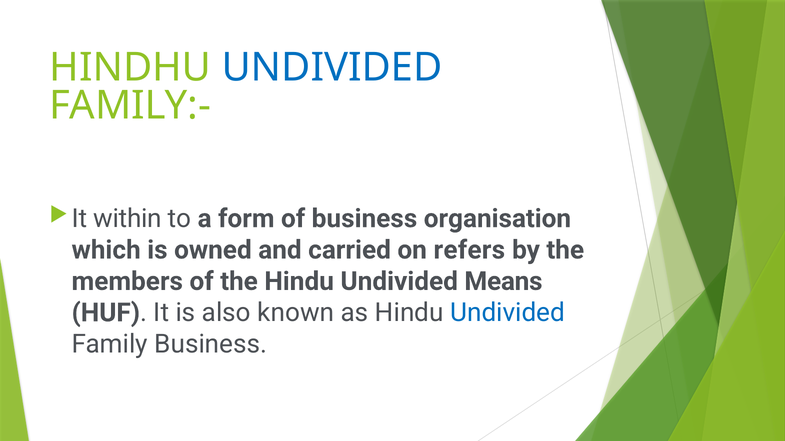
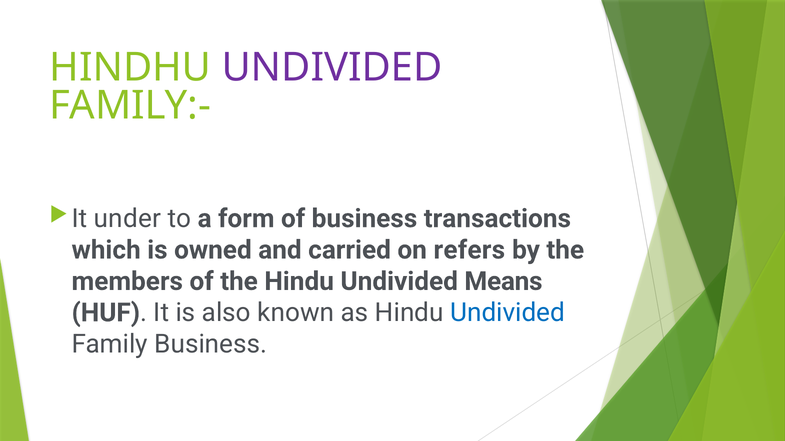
UNDIVIDED colour: blue -> purple (332, 67)
within: within -> under (127, 219)
organisation: organisation -> transactions (497, 219)
